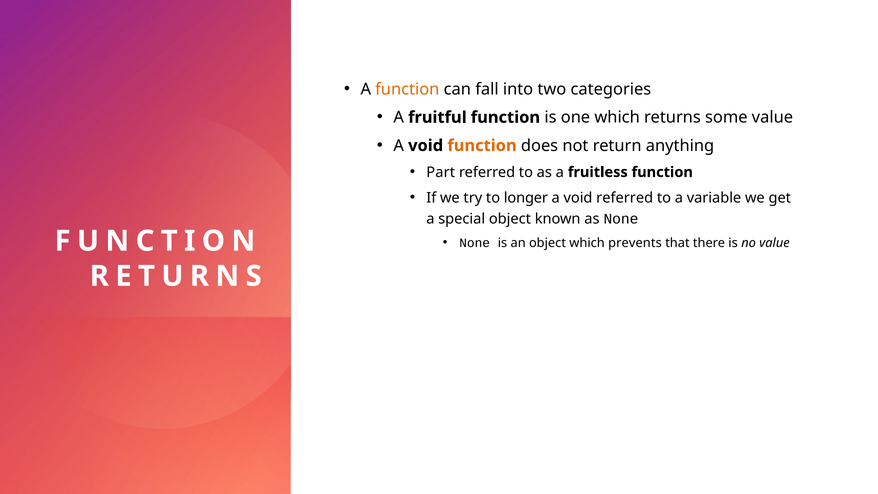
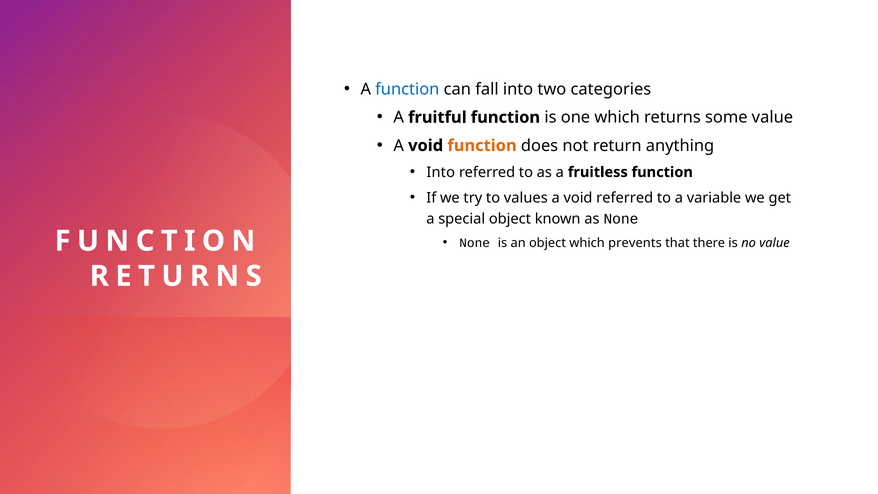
function colour: orange -> blue (407, 89)
Part: Part -> Into (441, 172)
longer: longer -> values (526, 198)
